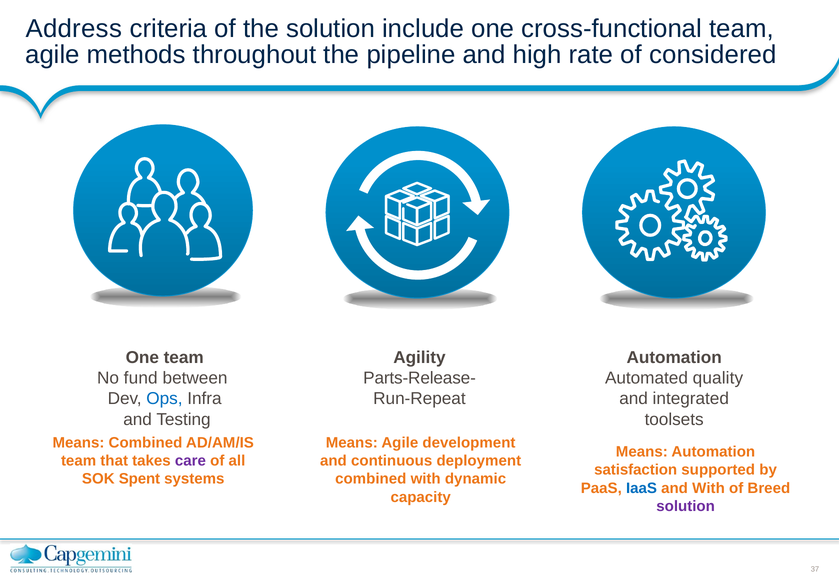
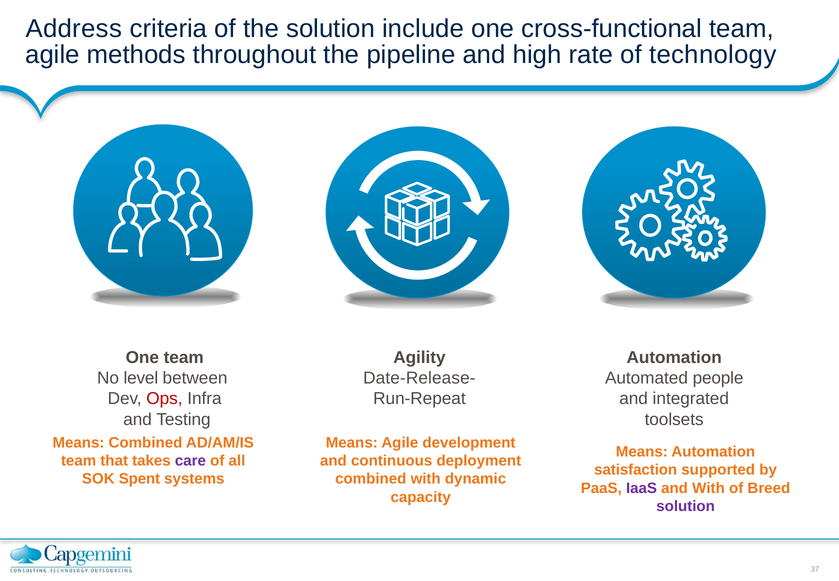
considered: considered -> technology (713, 55)
fund: fund -> level (141, 378)
quality: quality -> people (718, 378)
Parts-Release-: Parts-Release- -> Date-Release- (419, 378)
Ops colour: blue -> red (164, 399)
IaaS colour: blue -> purple (641, 488)
